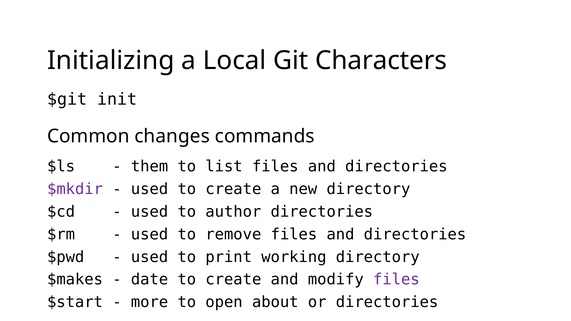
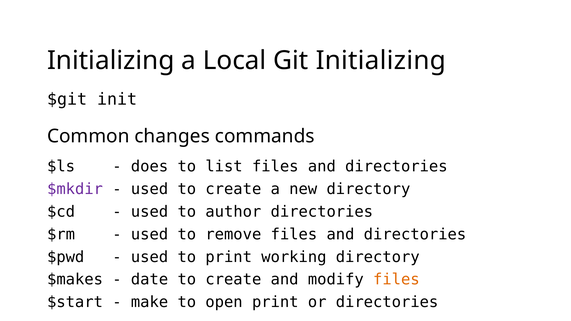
Git Characters: Characters -> Initializing (381, 60)
them: them -> does (150, 166)
files colour: purple -> orange (396, 280)
more: more -> make (150, 302)
open about: about -> print (275, 302)
